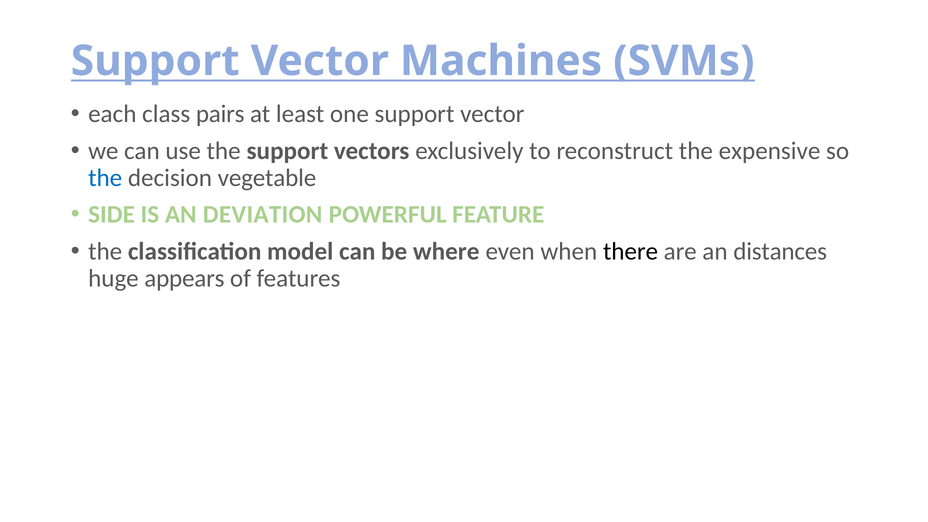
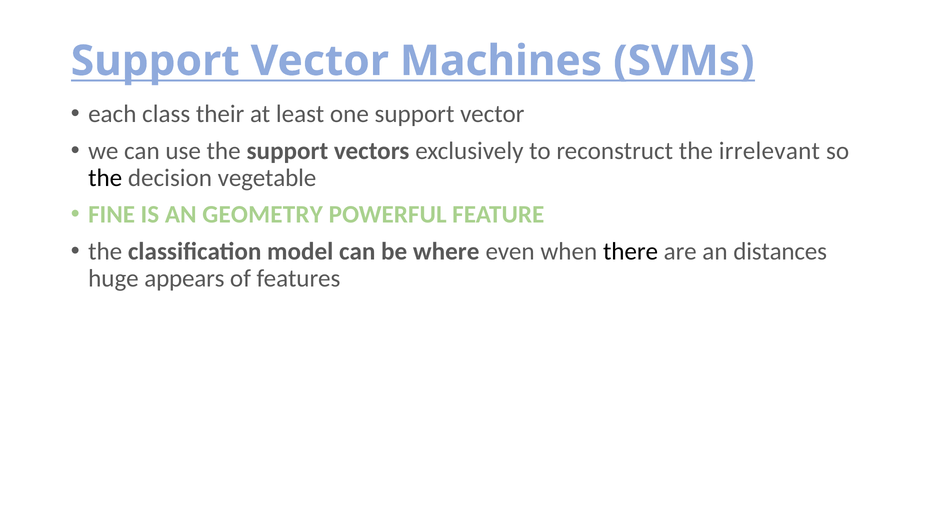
pairs: pairs -> their (220, 114)
expensive: expensive -> irrelevant (769, 151)
the colour: blue -> black (105, 178)
SIDE: SIDE -> FINE (112, 215)
DEVIATION: DEVIATION -> GEOMETRY (263, 215)
